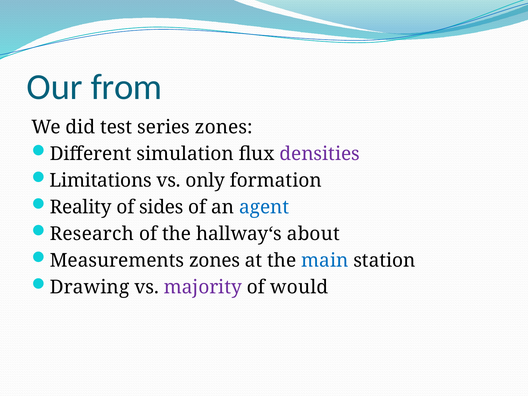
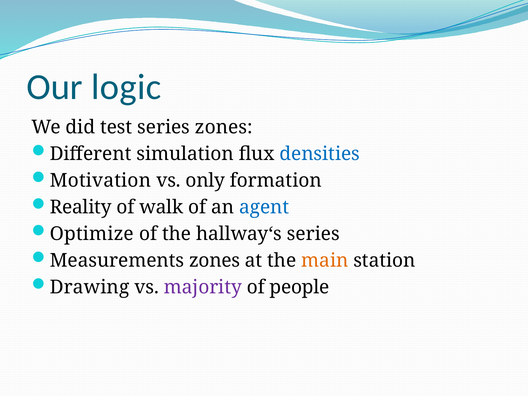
from: from -> logic (126, 87)
densities colour: purple -> blue (320, 154)
Limitations: Limitations -> Motivation (100, 180)
sides: sides -> walk (161, 207)
Research: Research -> Optimize (92, 234)
hallway‘s about: about -> series (313, 234)
main colour: blue -> orange (325, 260)
would: would -> people (299, 287)
